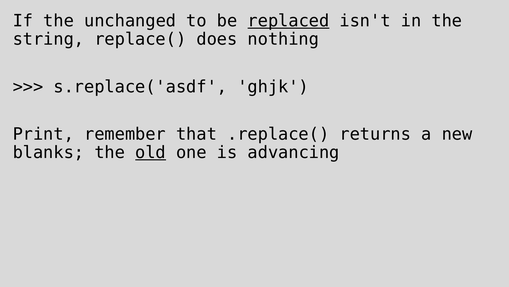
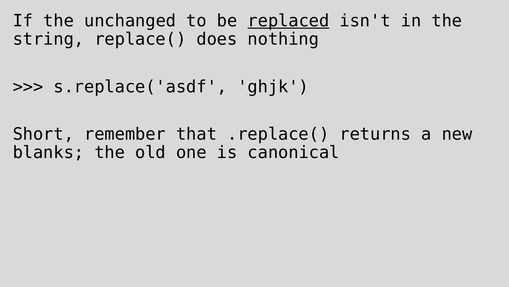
Print: Print -> Short (43, 134)
old underline: present -> none (151, 152)
advancing: advancing -> canonical (294, 152)
